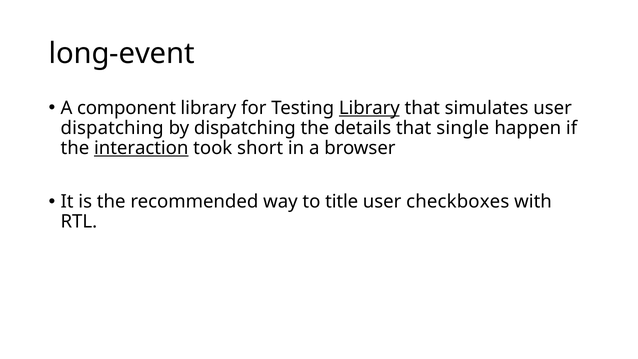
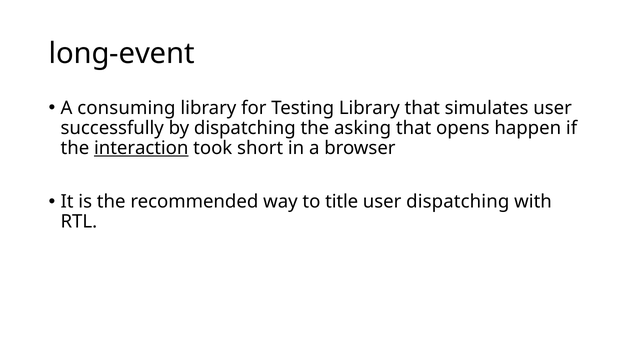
component: component -> consuming (126, 108)
Library underline: present -> none (369, 108)
dispatching: dispatching -> successfully (112, 128)
details: details -> asking (363, 128)
single: single -> opens (463, 128)
user checkboxes: checkboxes -> dispatching (458, 202)
